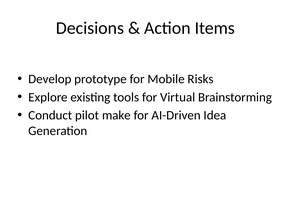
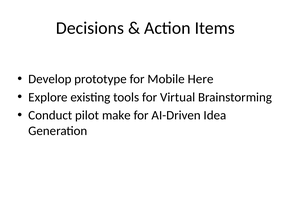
Risks: Risks -> Here (201, 79)
